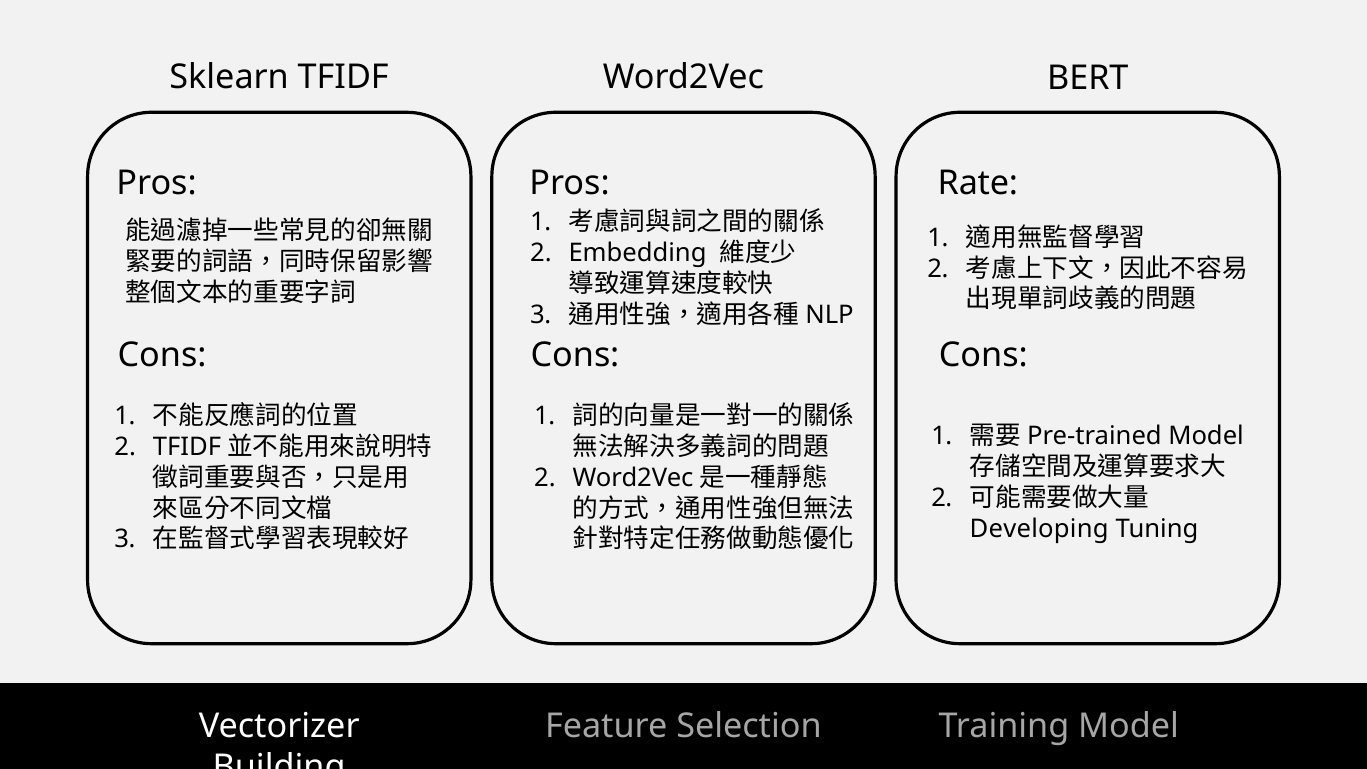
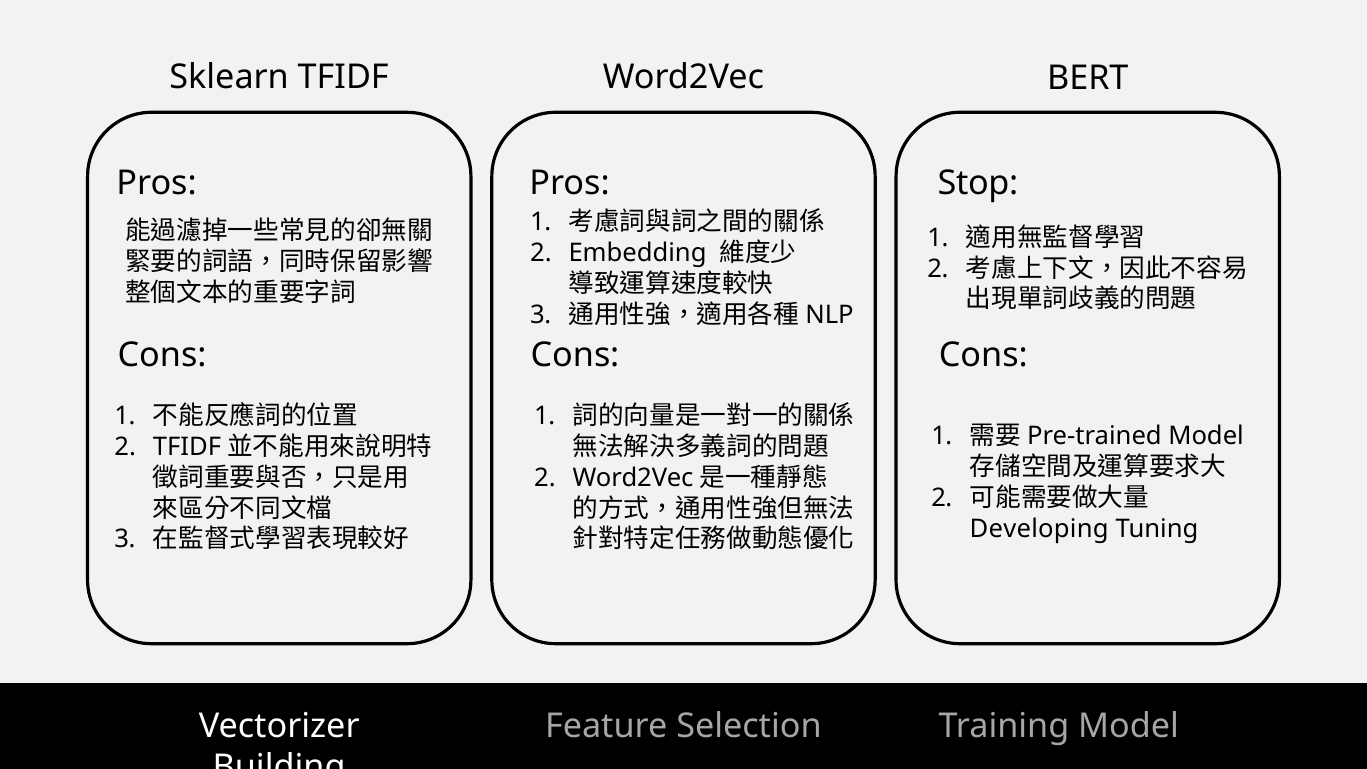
Rate: Rate -> Stop (978, 183)
